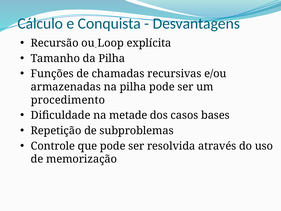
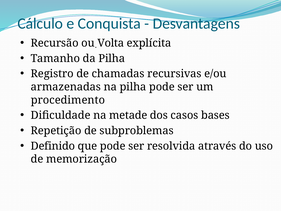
Loop: Loop -> Volta (111, 43)
Funções: Funções -> Registro (52, 74)
Controle: Controle -> Definido (53, 146)
